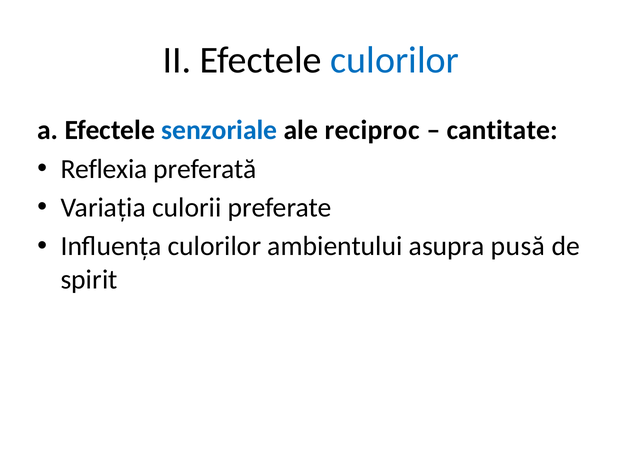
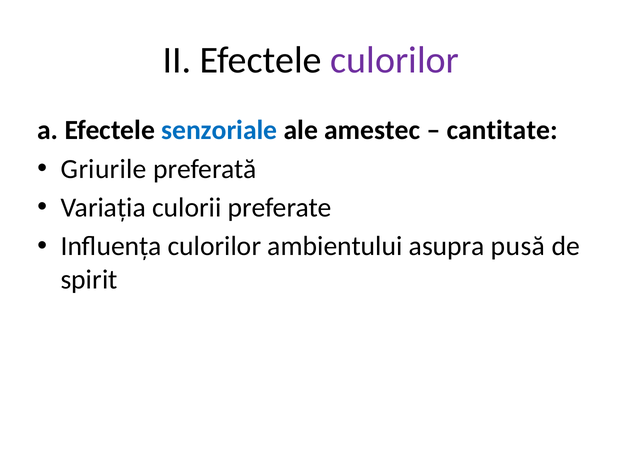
culorilor colour: blue -> purple (395, 60)
reciproc: reciproc -> amestec (372, 130)
Reflexia: Reflexia -> Griurile (104, 169)
